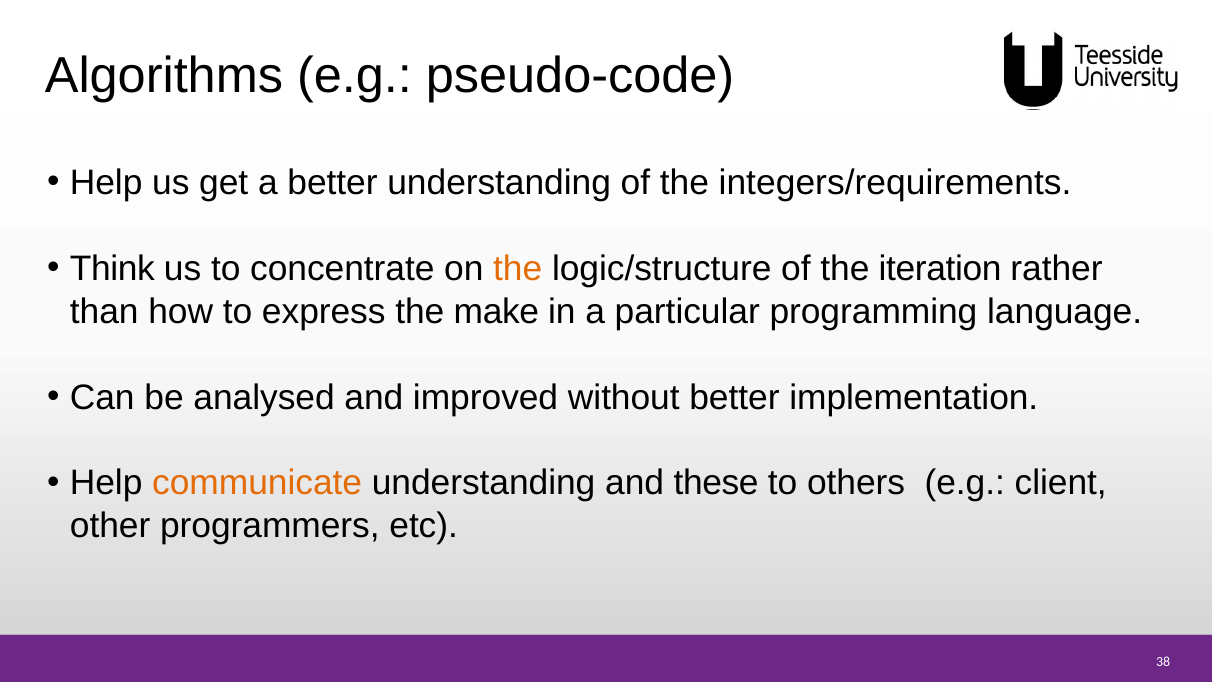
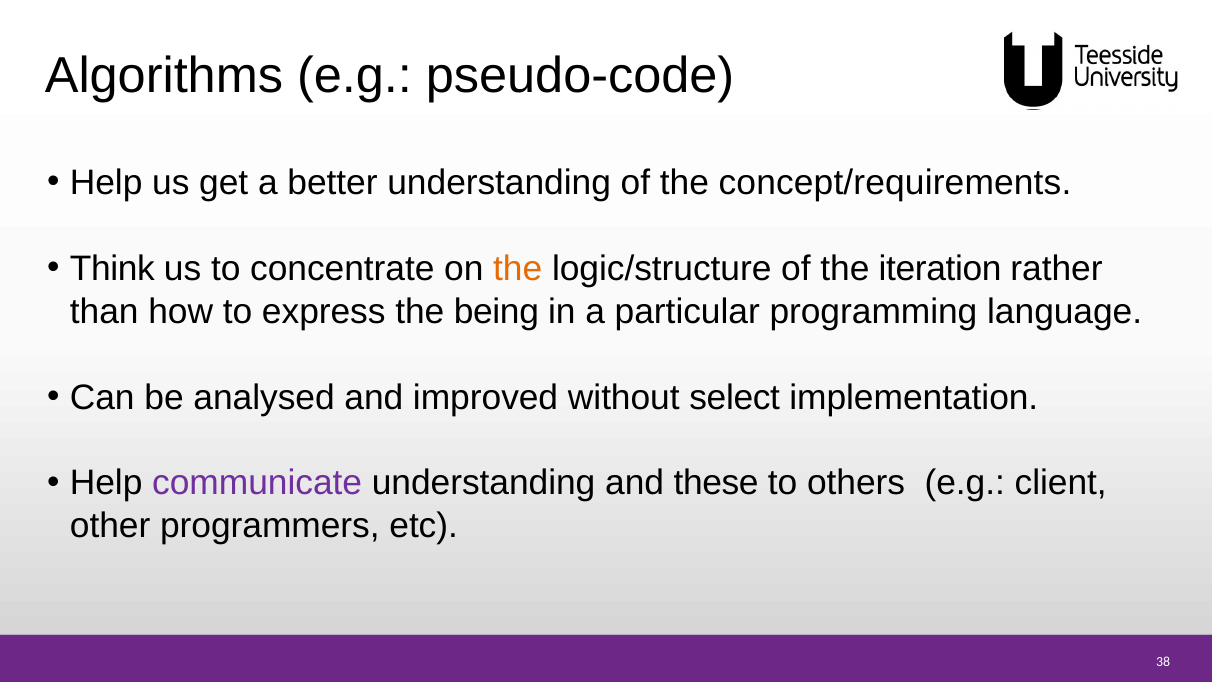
integers/requirements: integers/requirements -> concept/requirements (895, 183)
make: make -> being (496, 311)
without better: better -> select (735, 397)
communicate colour: orange -> purple (257, 483)
